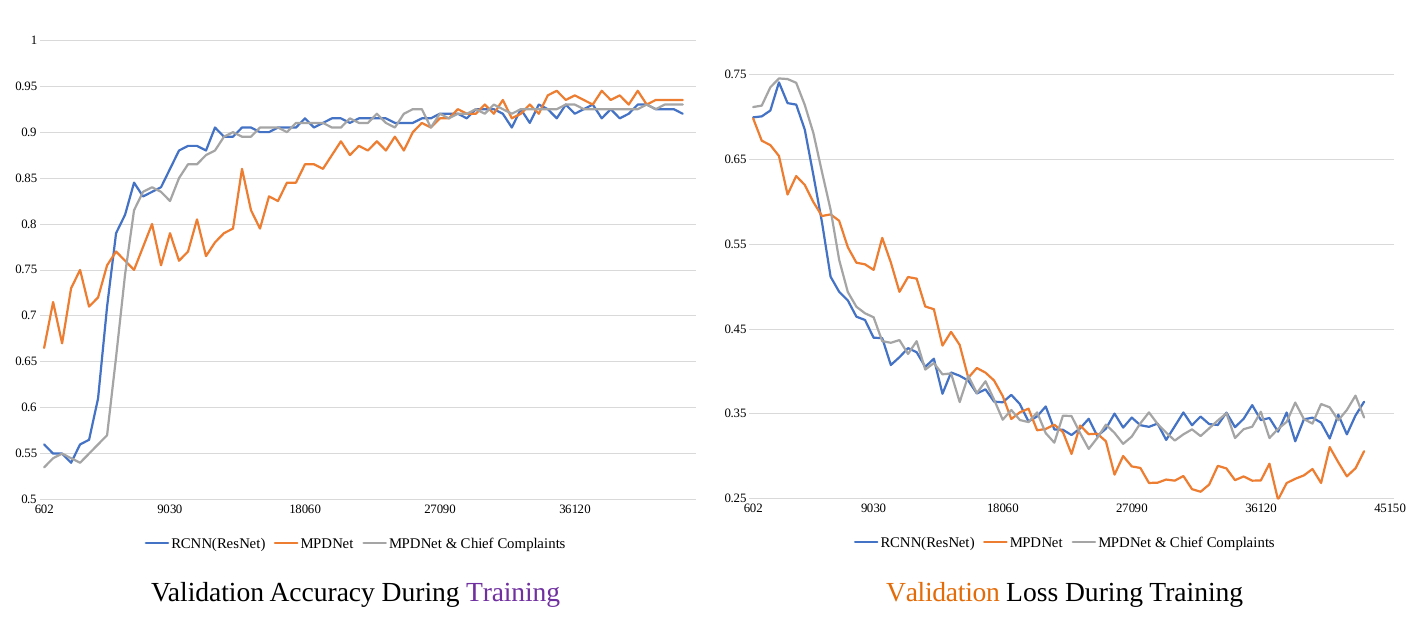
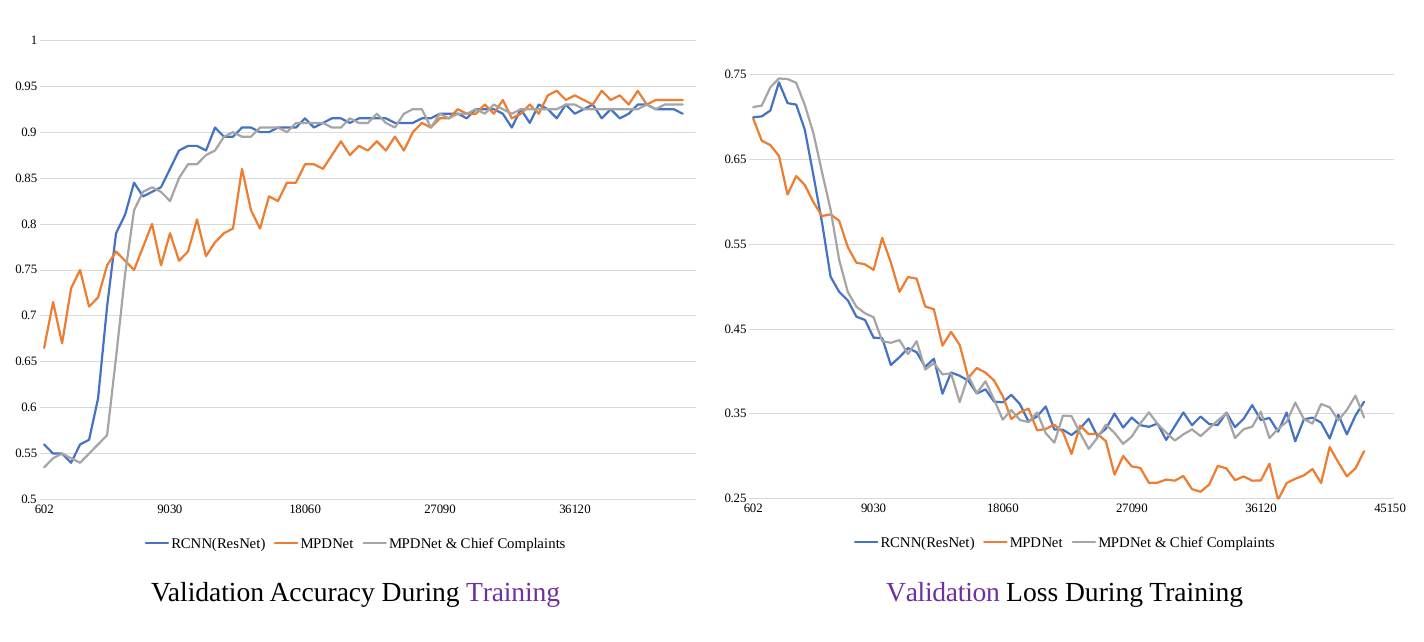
Validation colour: orange -> purple (943, 592)
